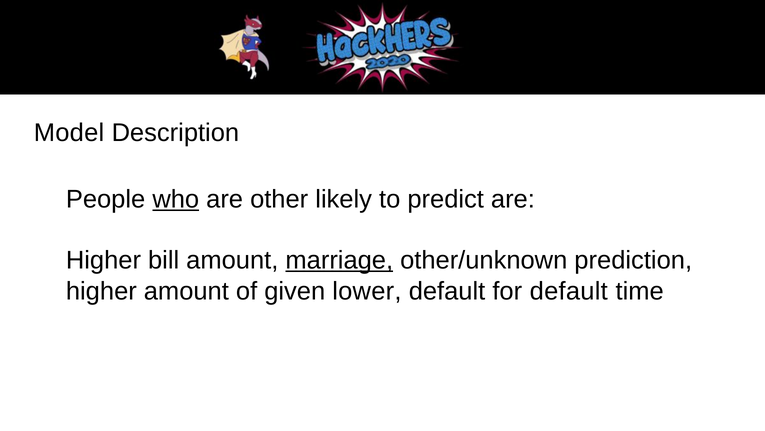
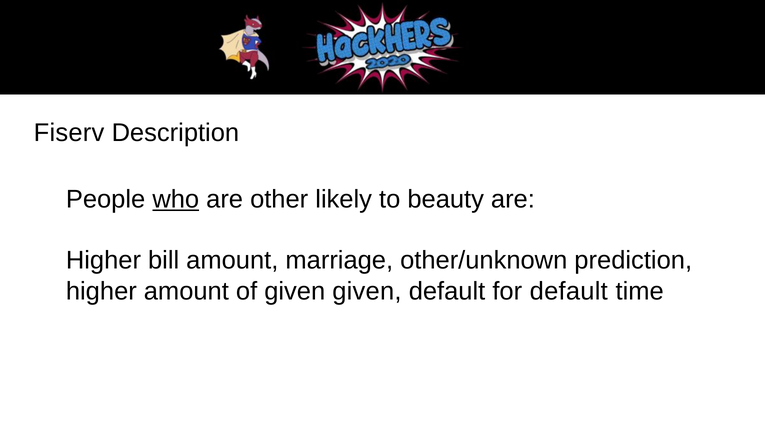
Model: Model -> Fiserv (69, 133)
predict: predict -> beauty (446, 199)
marriage underline: present -> none (339, 260)
given lower: lower -> given (367, 291)
